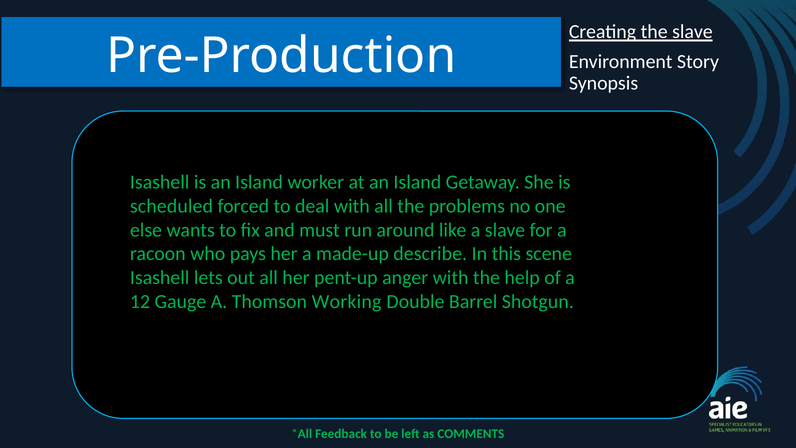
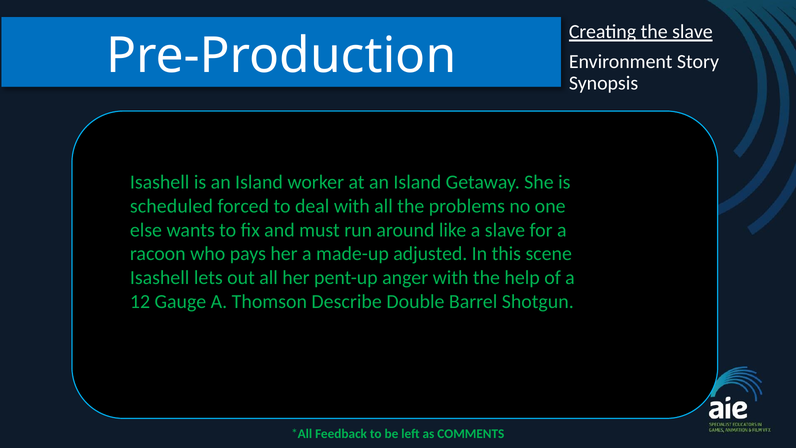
describe: describe -> adjusted (430, 254)
Working: Working -> Describe (347, 301)
